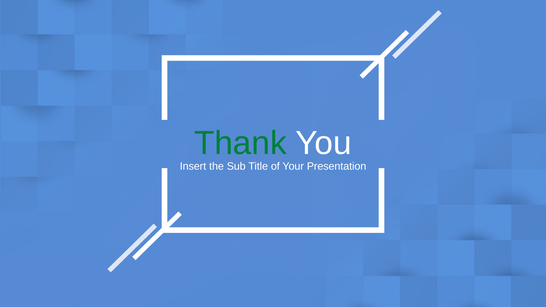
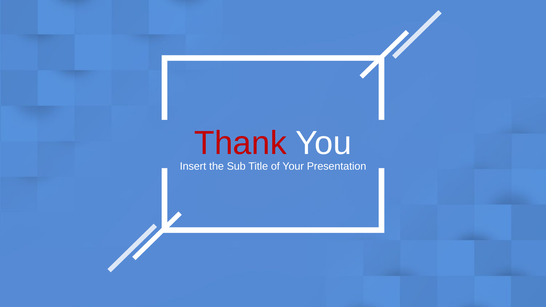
Thank colour: green -> red (240, 143)
